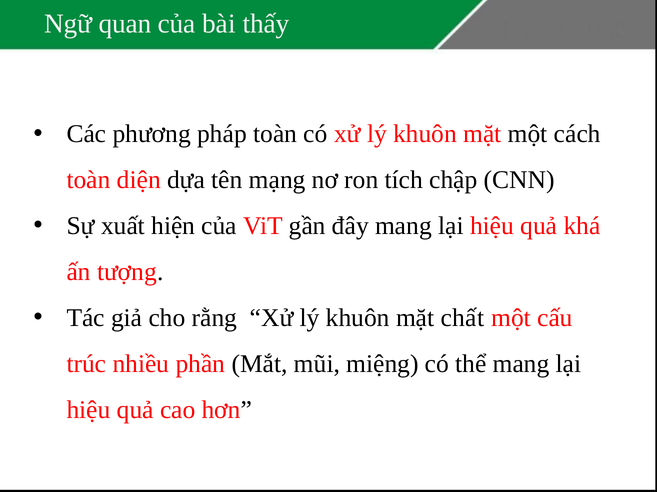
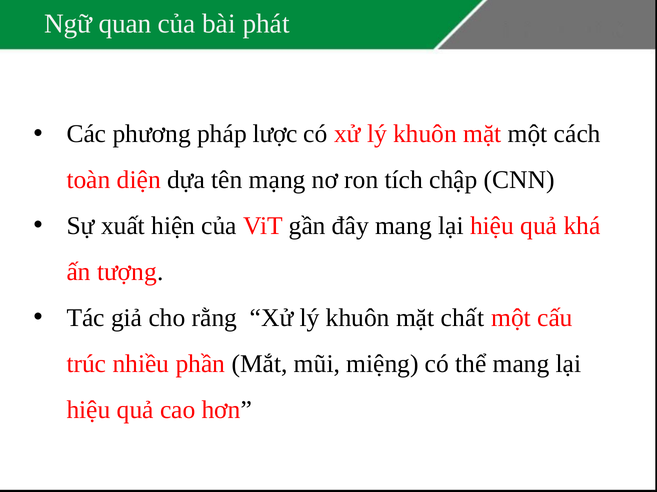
thấy: thấy -> phát (266, 24)
pháp toàn: toàn -> lược (275, 134)
